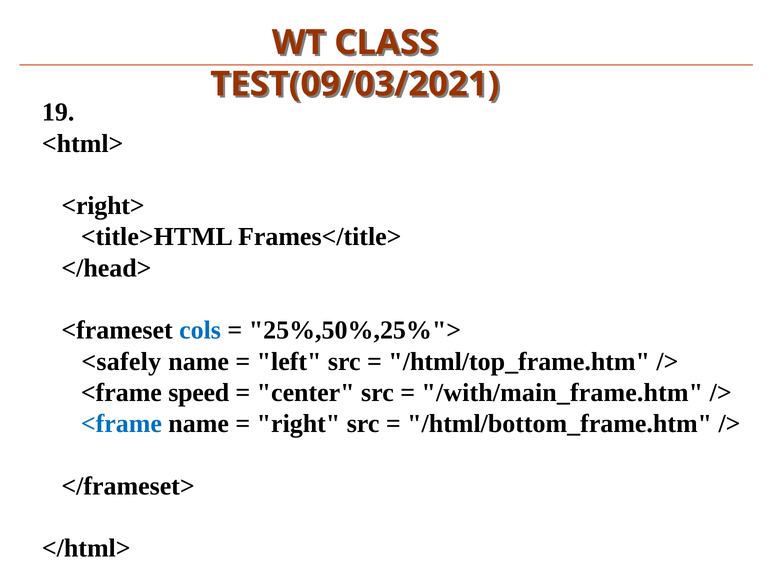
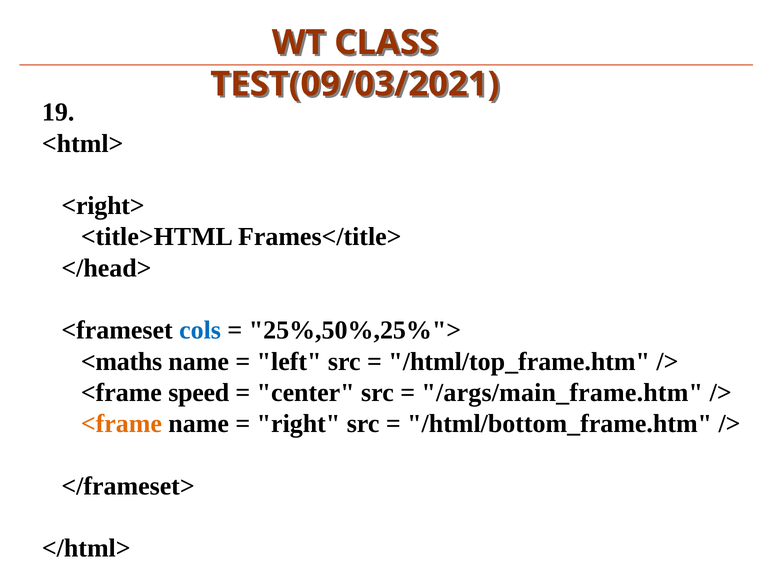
<safely: <safely -> <maths (122, 362)
/with/main_frame.htm: /with/main_frame.htm -> /args/main_frame.htm (562, 393)
<frame colour: blue -> orange (121, 424)
